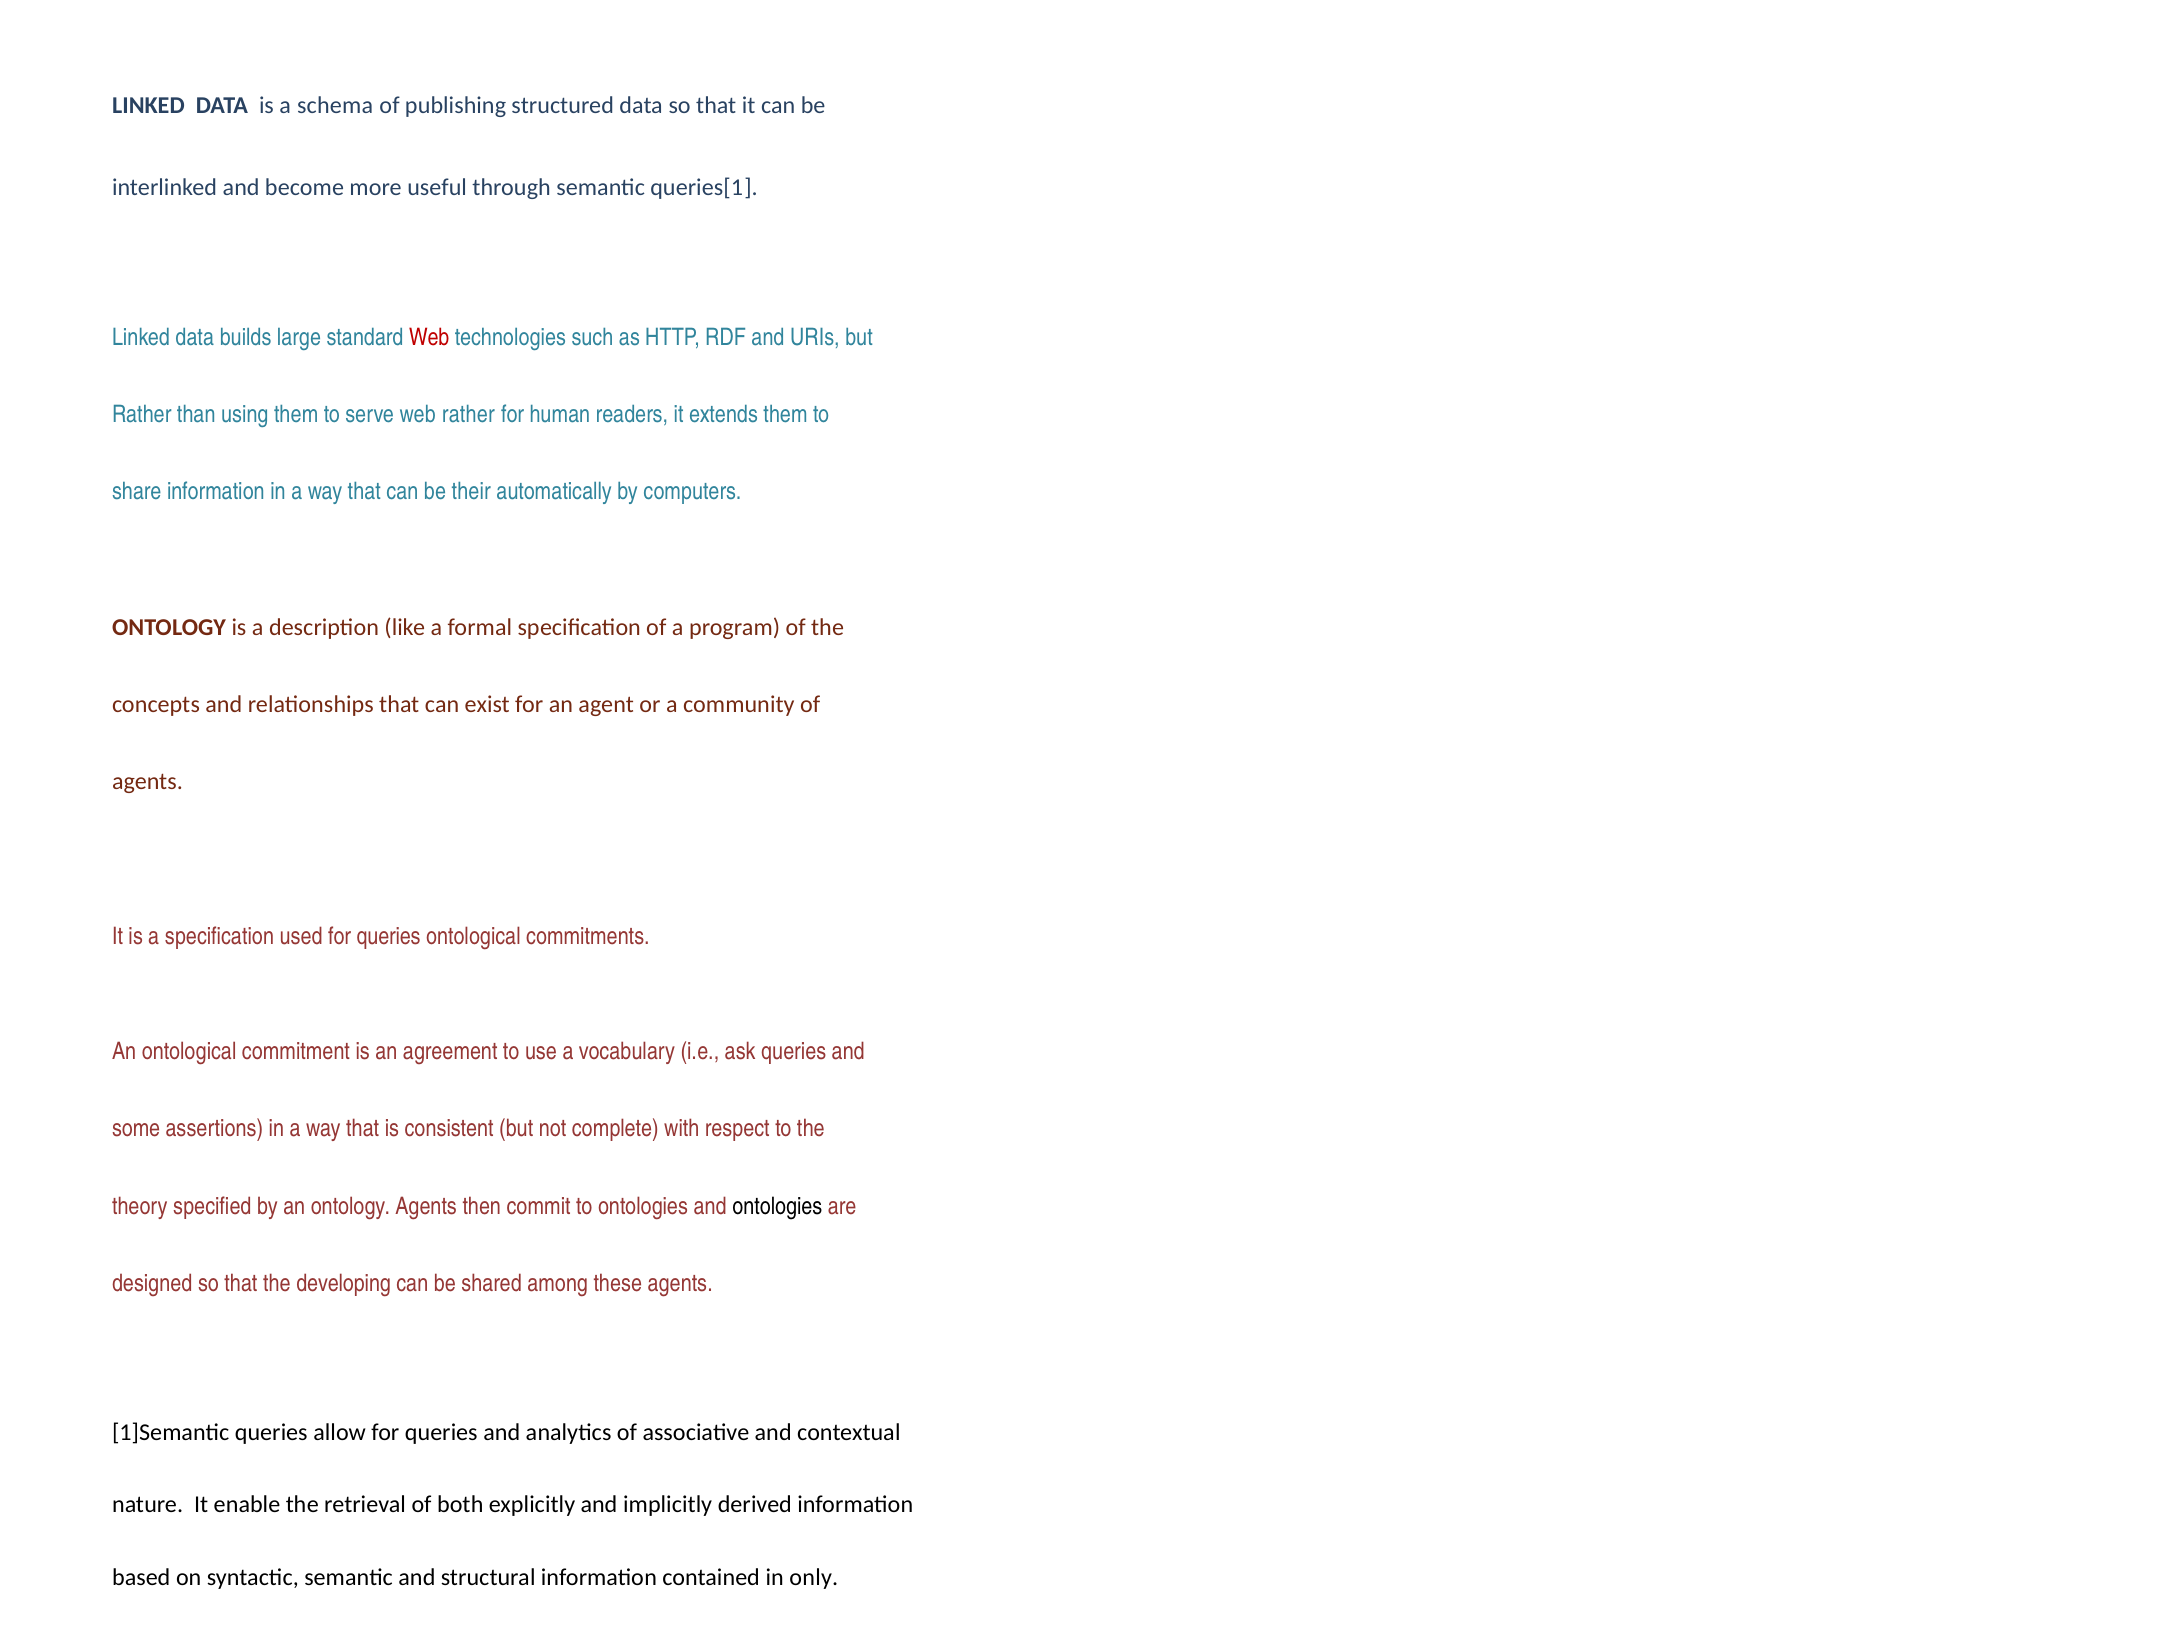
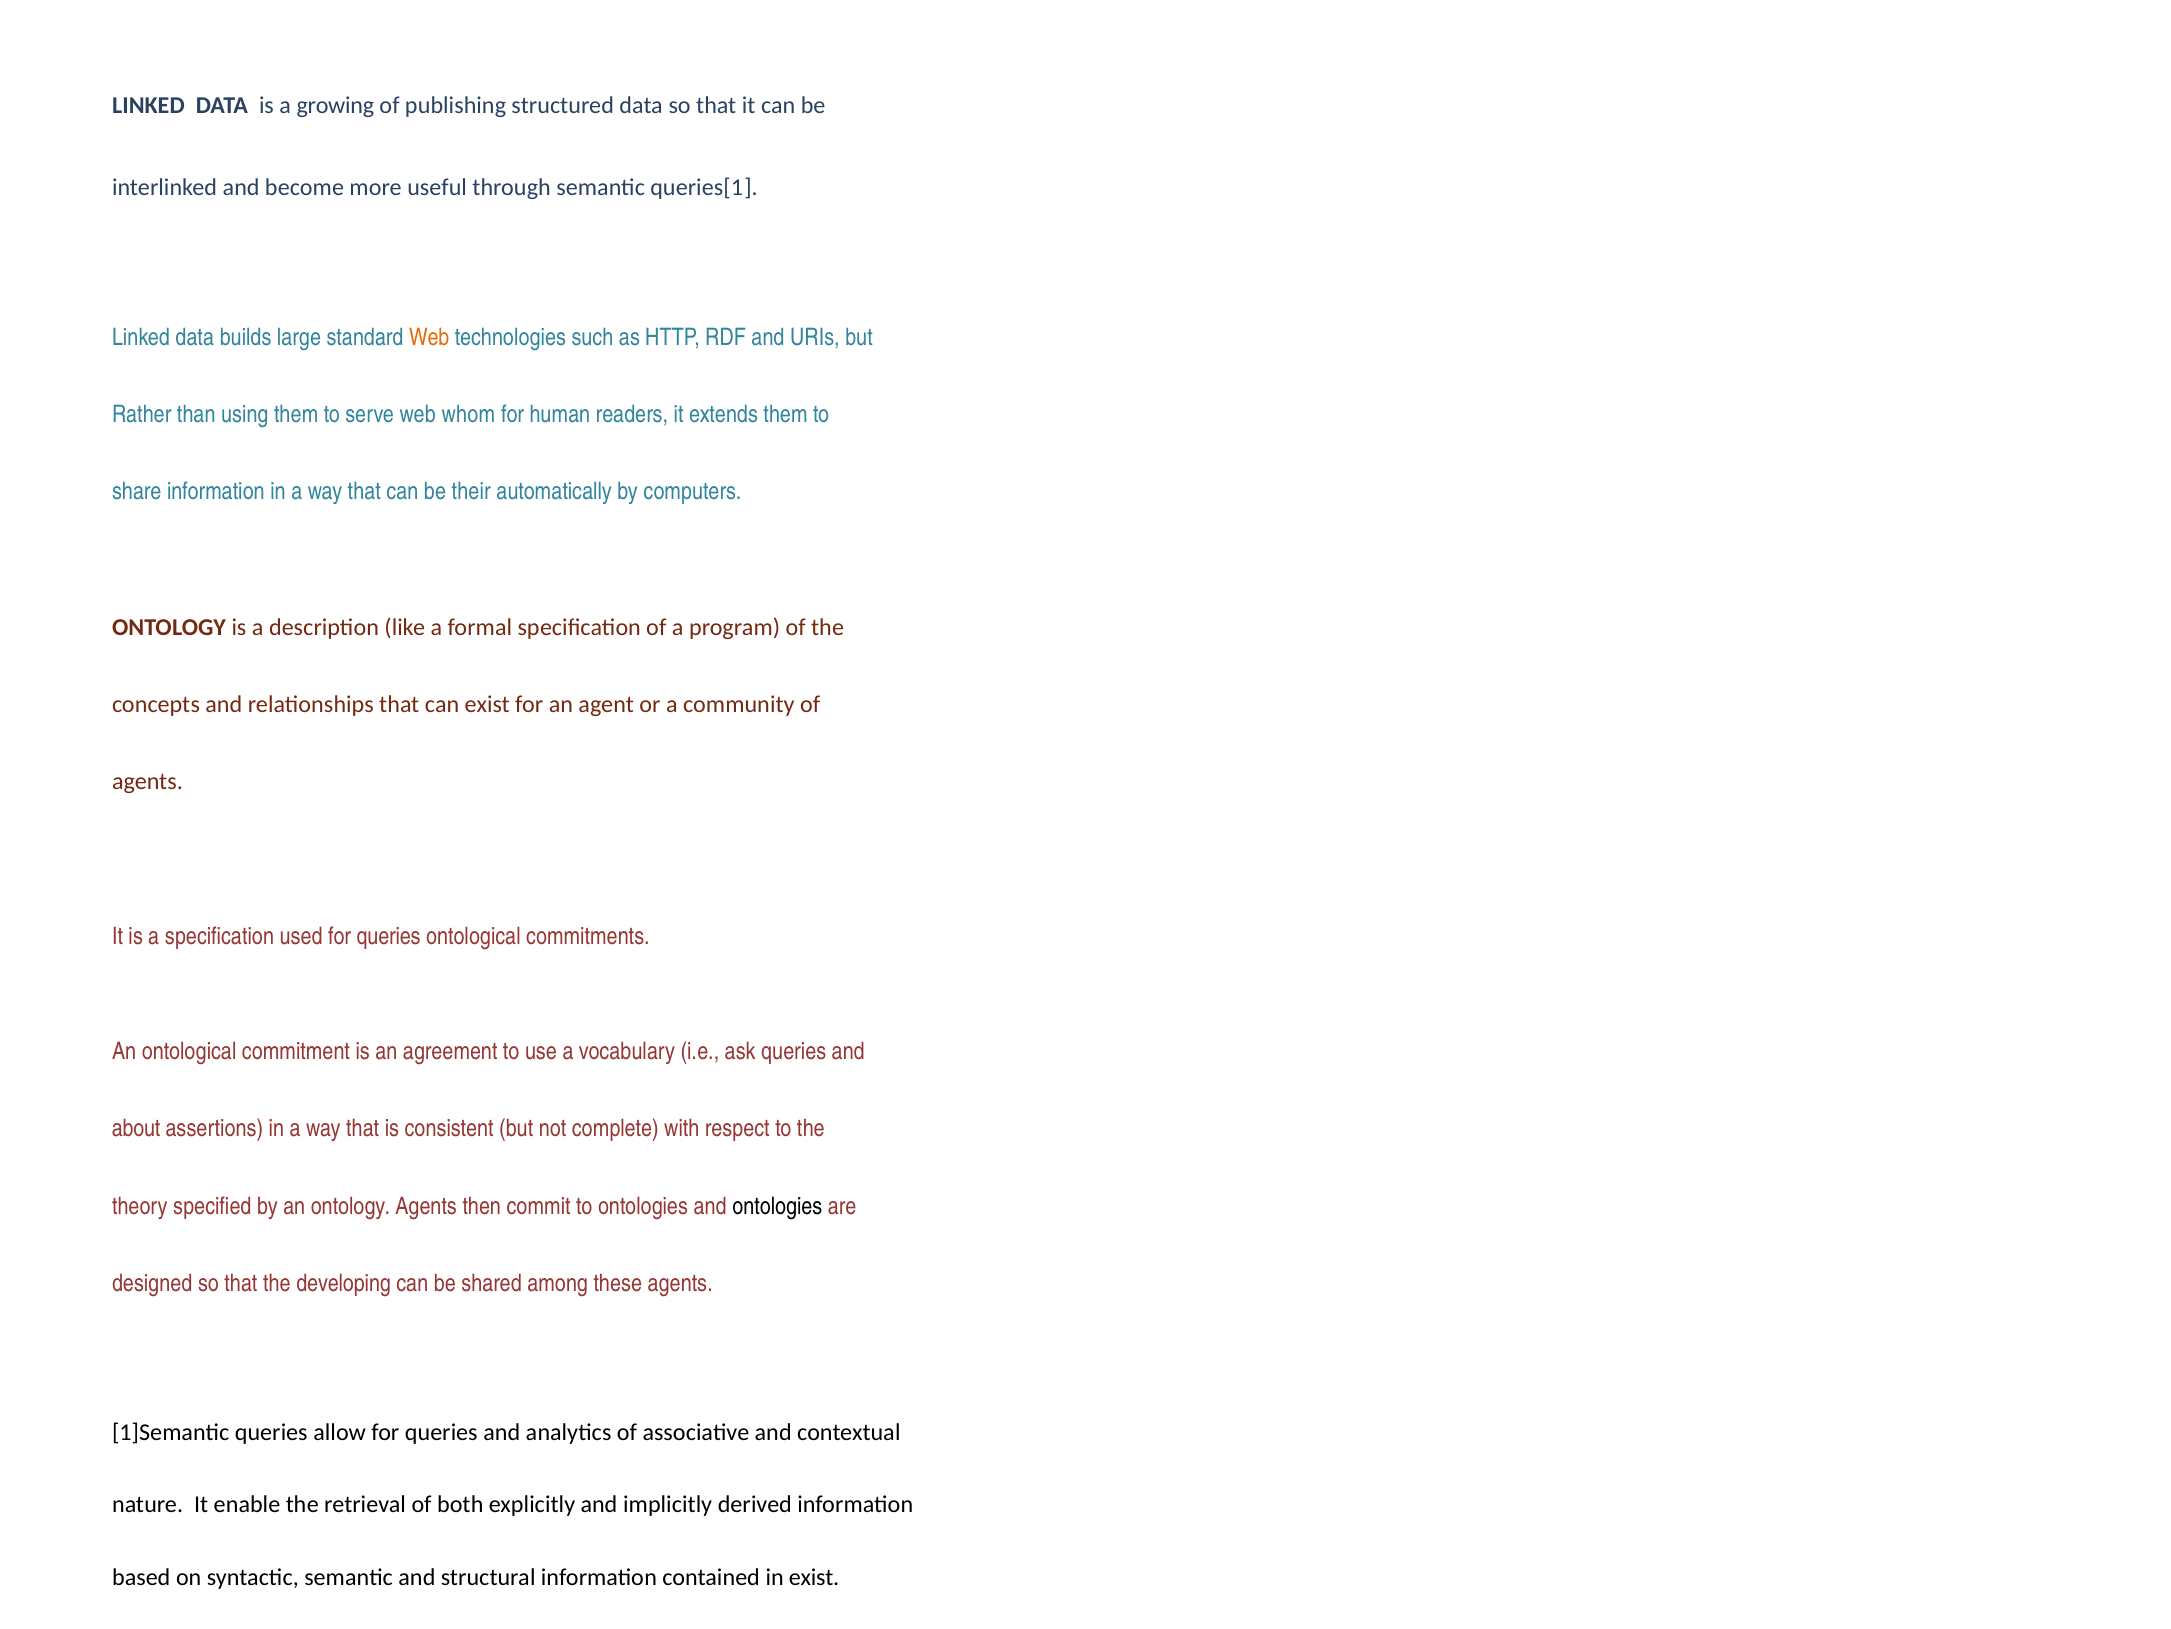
schema: schema -> growing (335, 105)
Web colour: red -> orange (429, 337)
web rather: rather -> whom (468, 414)
some: some -> about (136, 1128)
in only: only -> exist (814, 1577)
